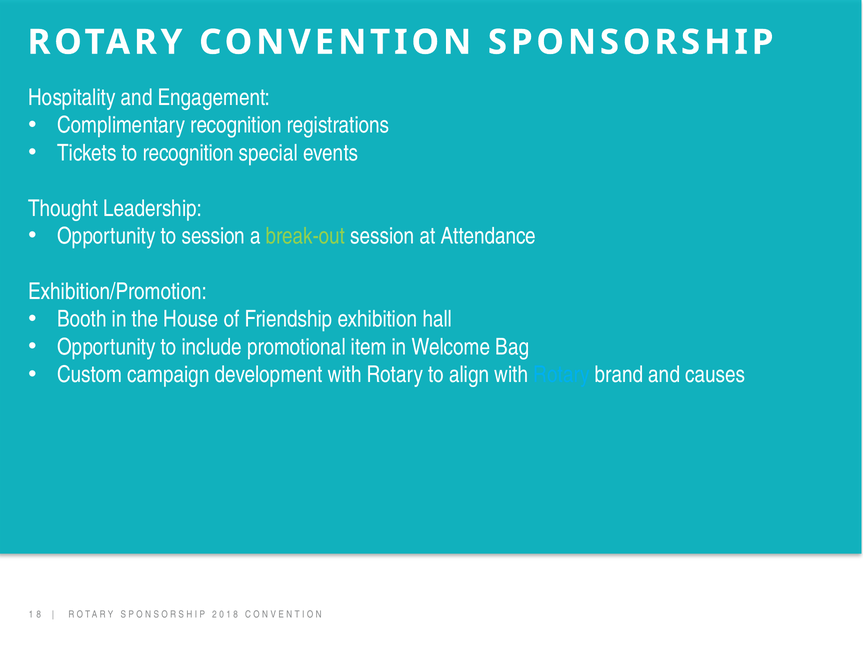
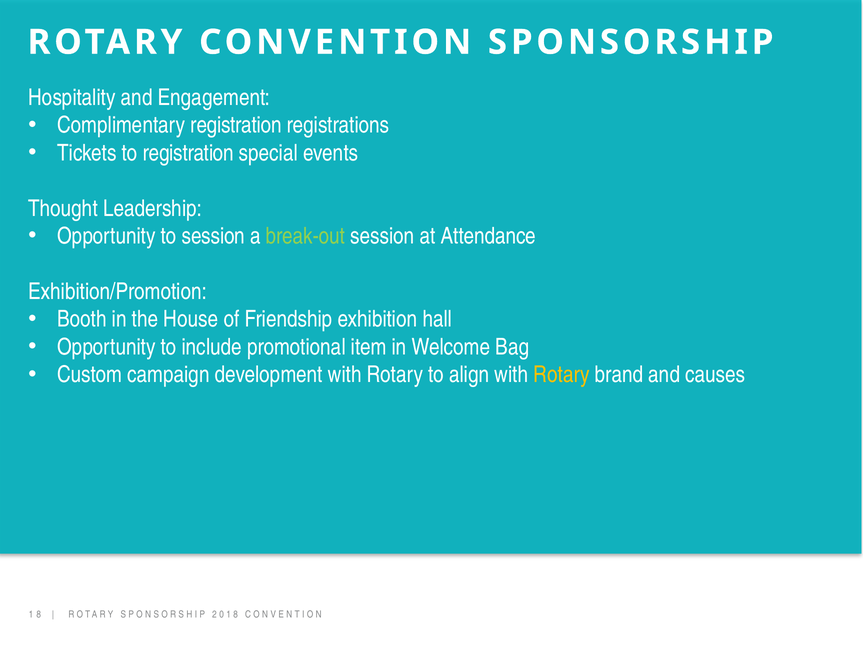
Complimentary recognition: recognition -> registration (236, 125)
to recognition: recognition -> registration (188, 153)
Rotary colour: light blue -> yellow (561, 375)
